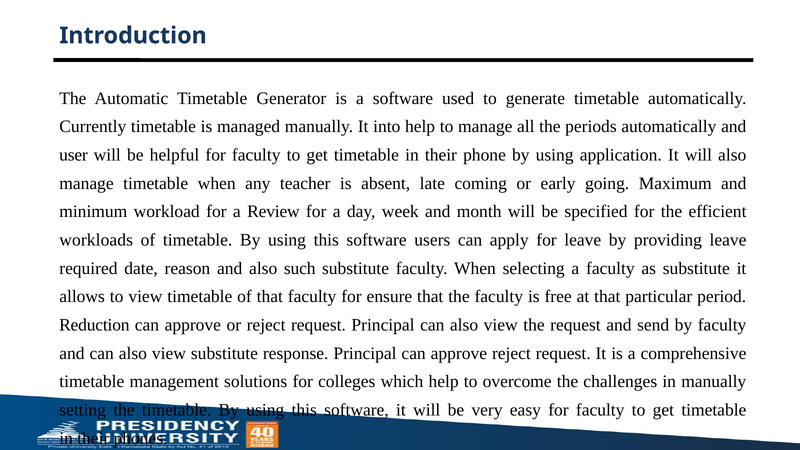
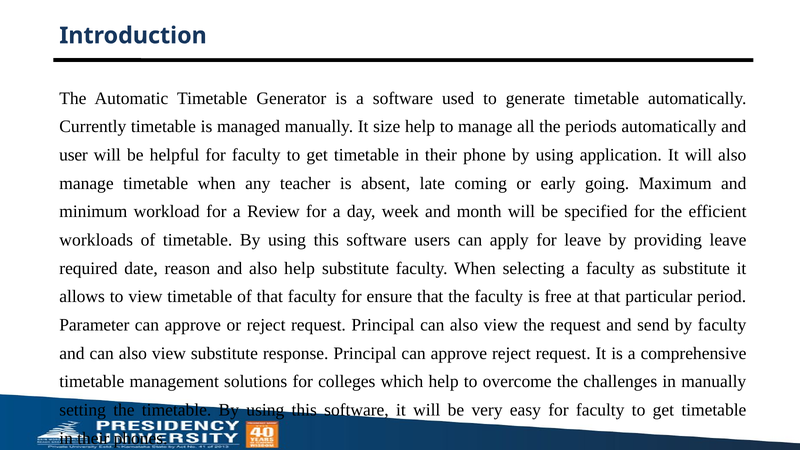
into: into -> size (387, 127)
also such: such -> help (300, 268)
Reduction: Reduction -> Parameter (94, 325)
